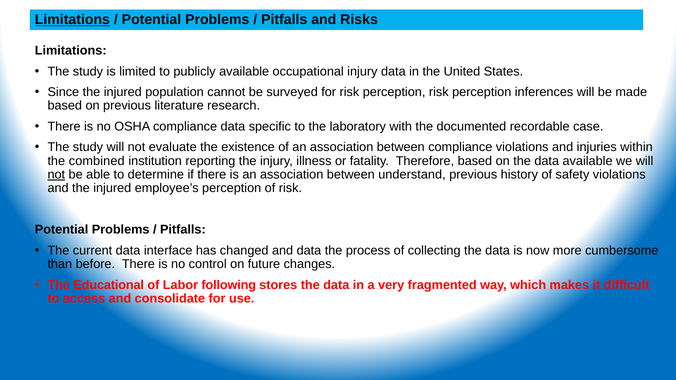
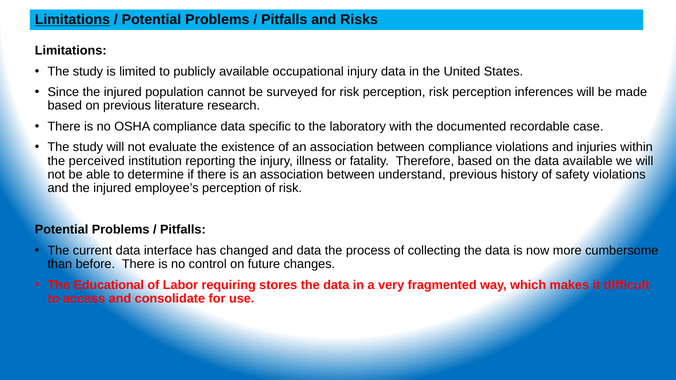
combined: combined -> perceived (97, 161)
not underline: present -> none (56, 175)
following: following -> requiring (229, 285)
